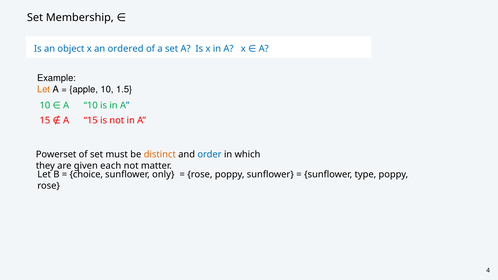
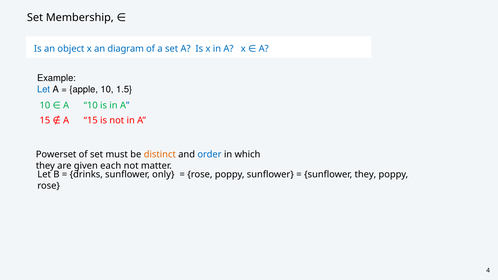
ordered: ordered -> diagram (126, 49)
Let colour: orange -> blue (44, 89)
choice: choice -> drinks (86, 175)
sunflower type: type -> they (365, 175)
